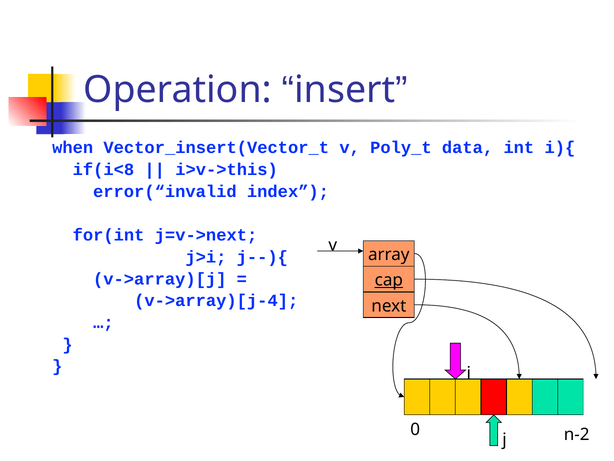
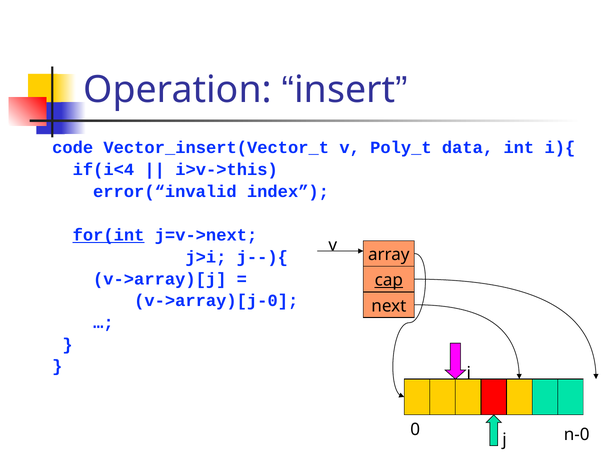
when: when -> code (73, 148)
if(i<8: if(i<8 -> if(i<4 (103, 170)
for(int underline: none -> present (109, 235)
v->array)[j-4: v->array)[j-4 -> v->array)[j-0 (216, 300)
n-2: n-2 -> n-0 (577, 434)
